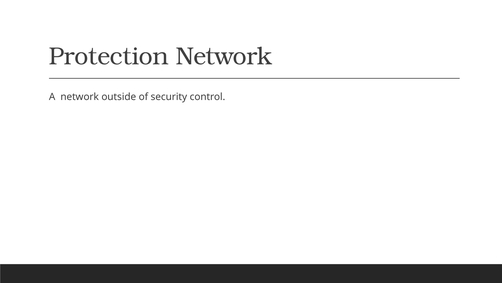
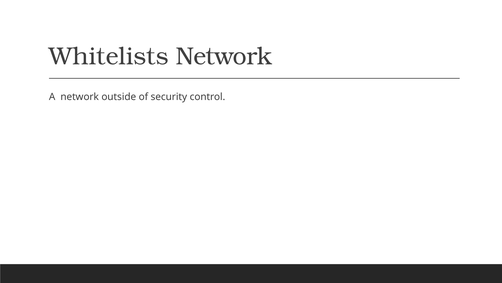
Protection: Protection -> Whitelists (109, 56)
